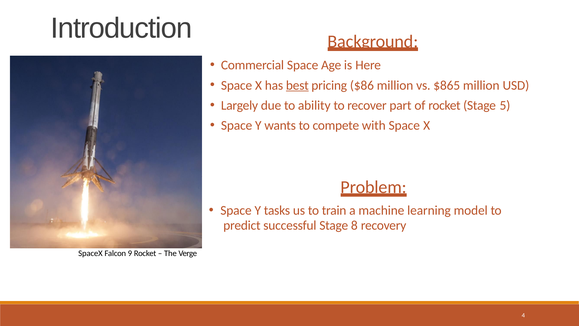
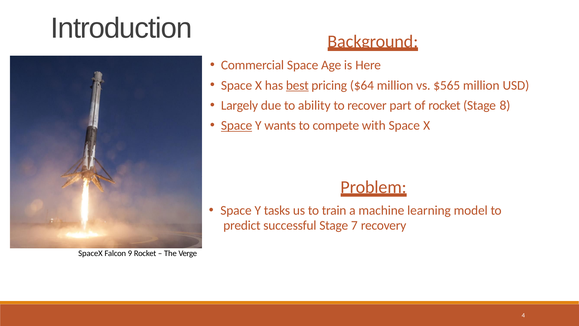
$86: $86 -> $64 (362, 85)
$865: $865 -> $565 (447, 85)
5: 5 -> 8 (505, 105)
Space underline: none -> present (237, 125)
8: 8 -> 7 (354, 225)
